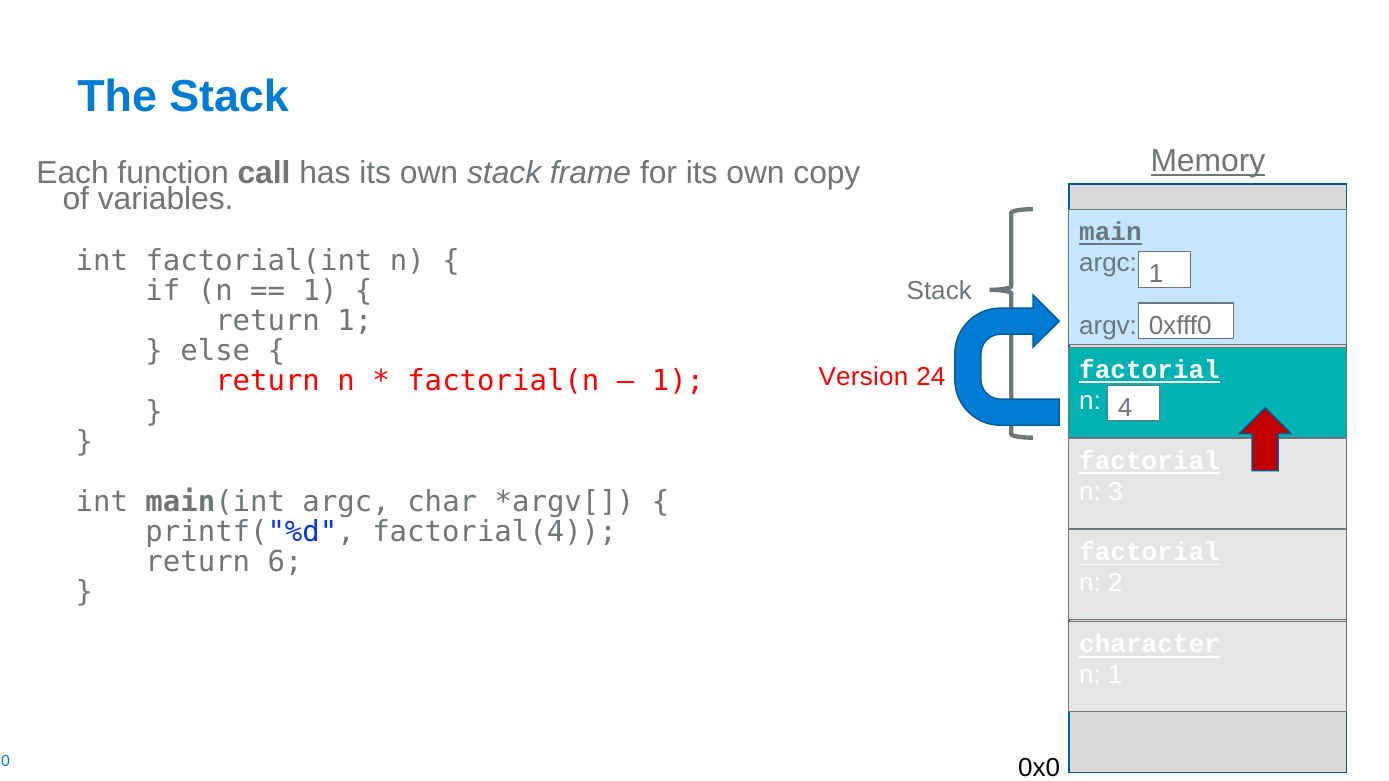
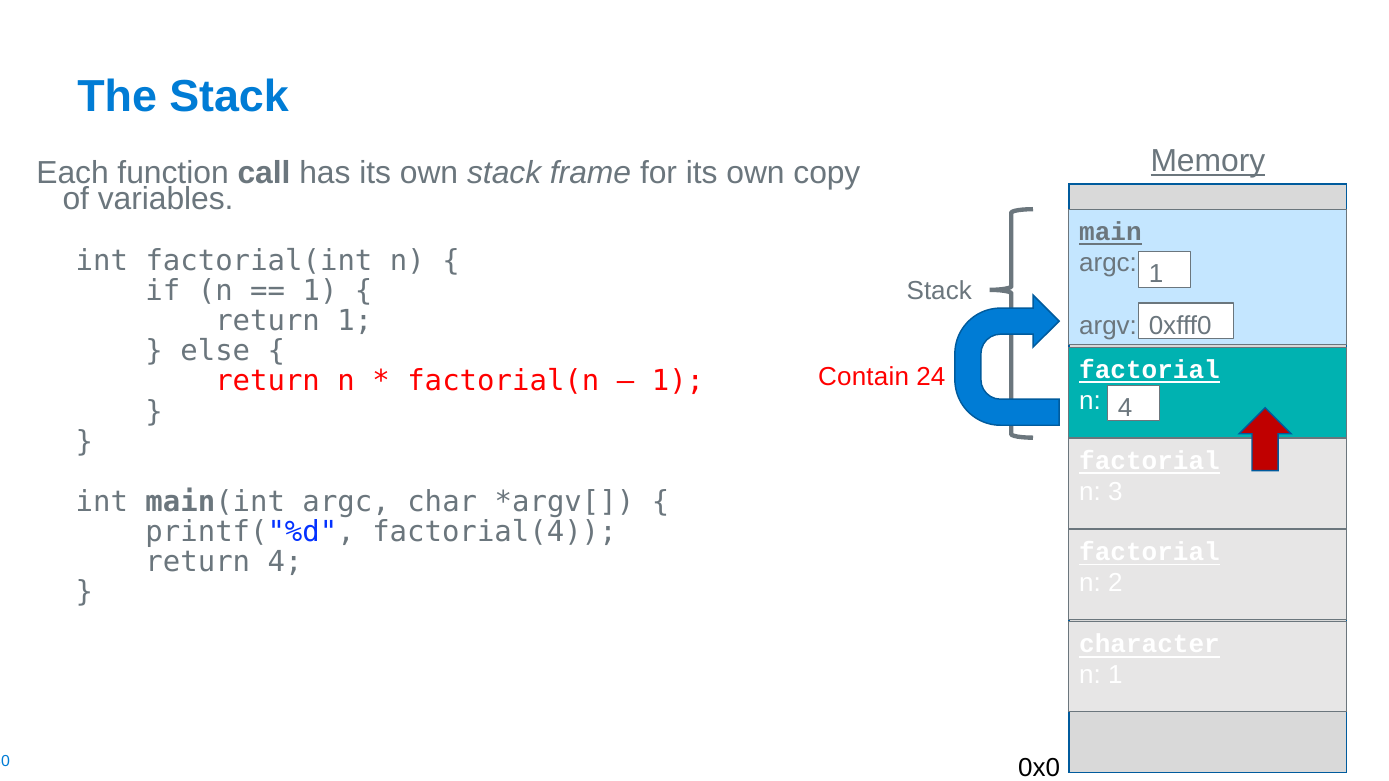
Version: Version -> Contain (864, 377)
return 6: 6 -> 4 (285, 562)
